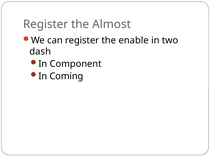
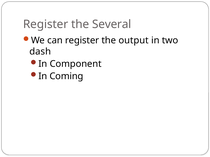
Almost: Almost -> Several (112, 24)
enable: enable -> output (134, 41)
